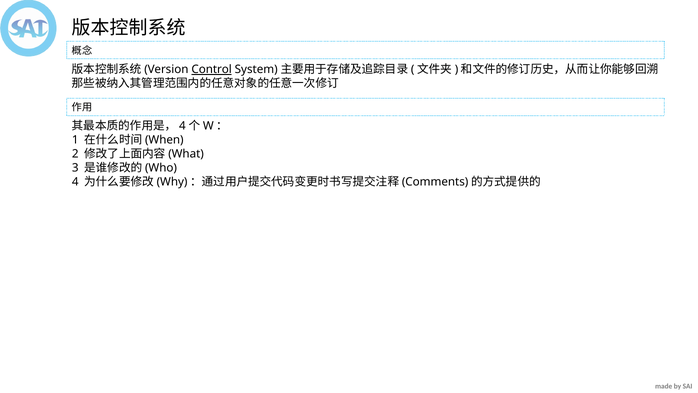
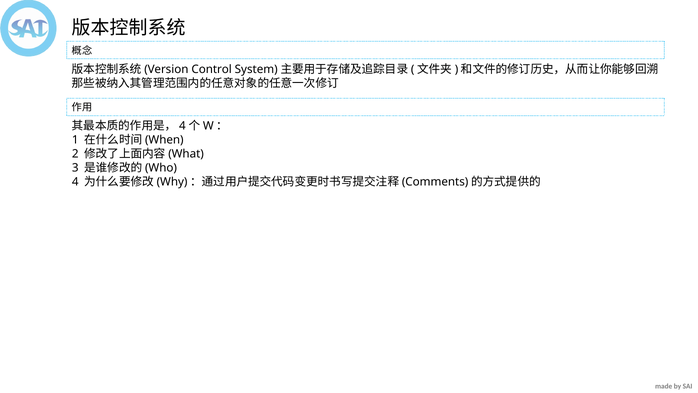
Control underline: present -> none (212, 69)
